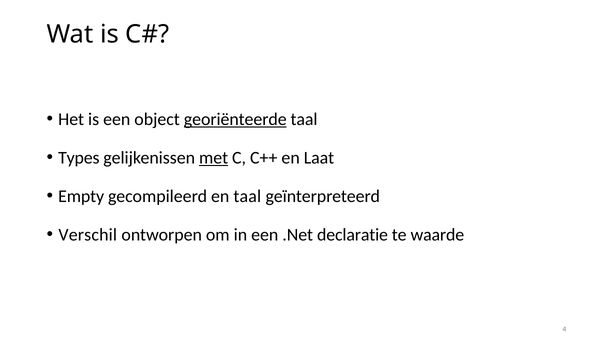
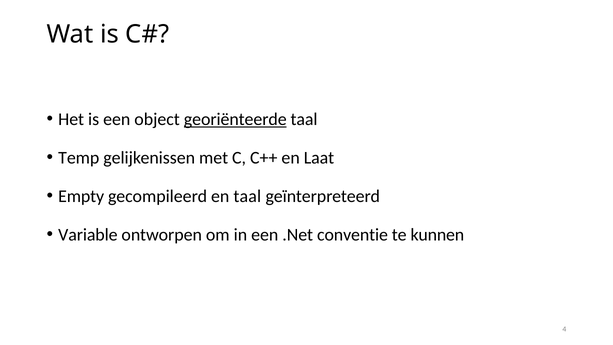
Types: Types -> Temp (79, 158)
met underline: present -> none (214, 158)
Verschil: Verschil -> Variable (88, 235)
declaratie: declaratie -> conventie (353, 235)
waarde: waarde -> kunnen (437, 235)
